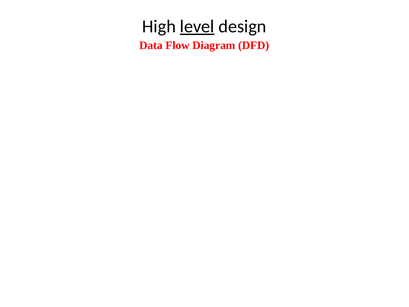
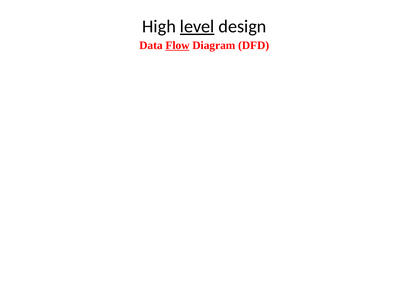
Flow underline: none -> present (177, 45)
